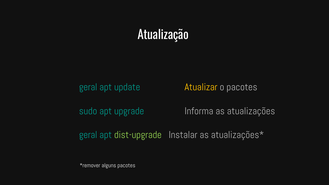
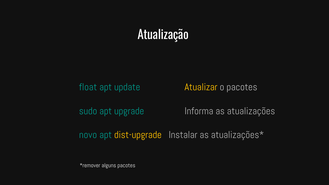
geral: geral -> float (88, 87)
geral: geral -> novo (88, 135)
dist-upgrade colour: light green -> yellow (138, 135)
